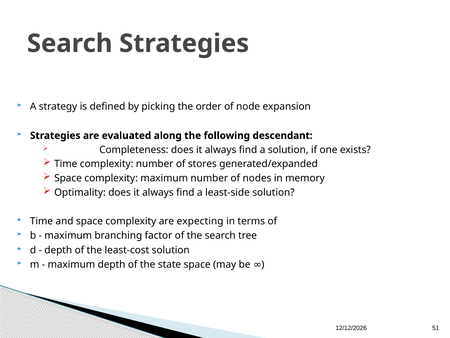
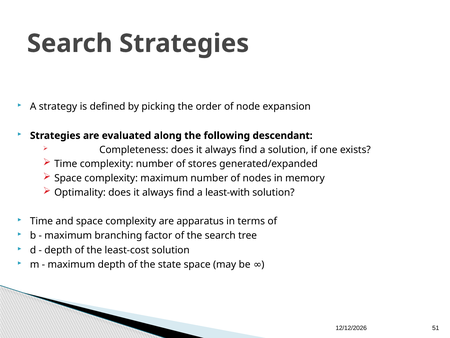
least-side: least-side -> least-with (228, 192)
expecting: expecting -> apparatus (200, 221)
